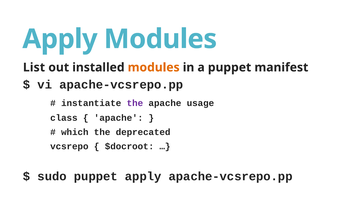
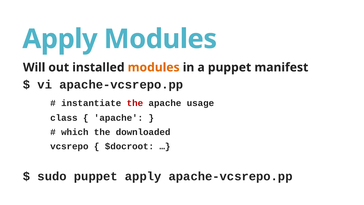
List: List -> Will (34, 67)
the colour: purple -> red (135, 103)
deprecated: deprecated -> downloaded (143, 132)
